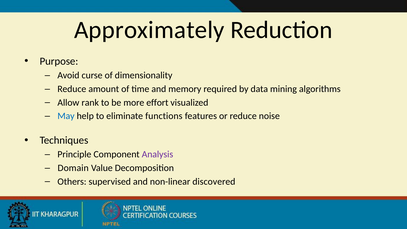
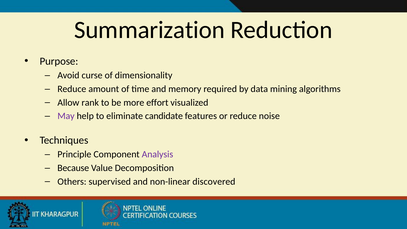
Approximately: Approximately -> Summarization (149, 30)
May colour: blue -> purple (66, 116)
functions: functions -> candidate (164, 116)
Domain: Domain -> Because (73, 168)
